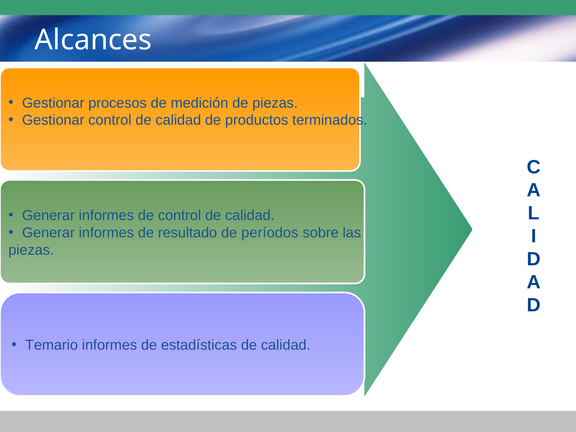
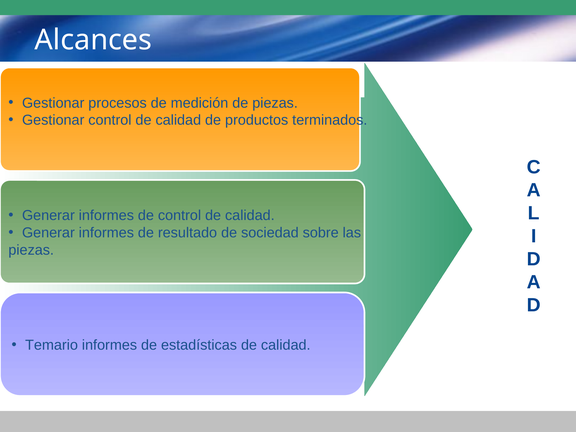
períodos: períodos -> sociedad (270, 233)
